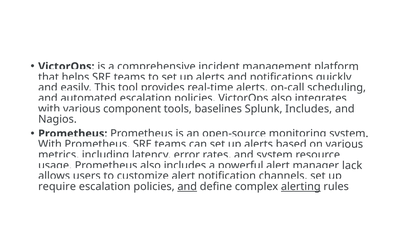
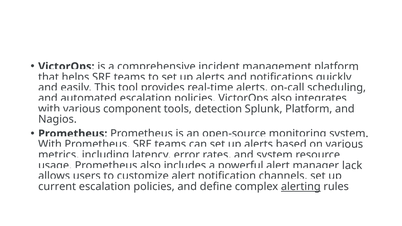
baselines: baselines -> detection (218, 109)
Splunk Includes: Includes -> Platform (309, 109)
require: require -> current (57, 187)
and underline: present -> none (187, 187)
